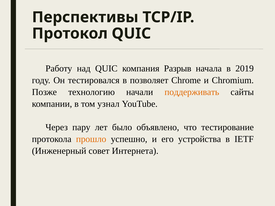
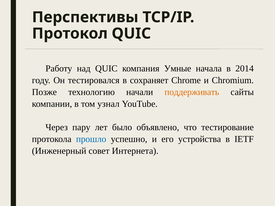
Разрыв: Разрыв -> Умные (178, 69)
2019: 2019 -> 2014 (245, 69)
позволяет: позволяет -> сохраняет (149, 80)
прошло colour: orange -> blue (91, 139)
